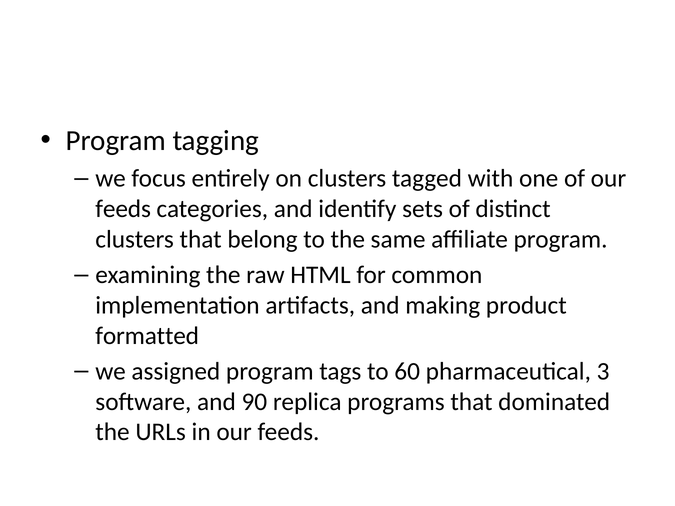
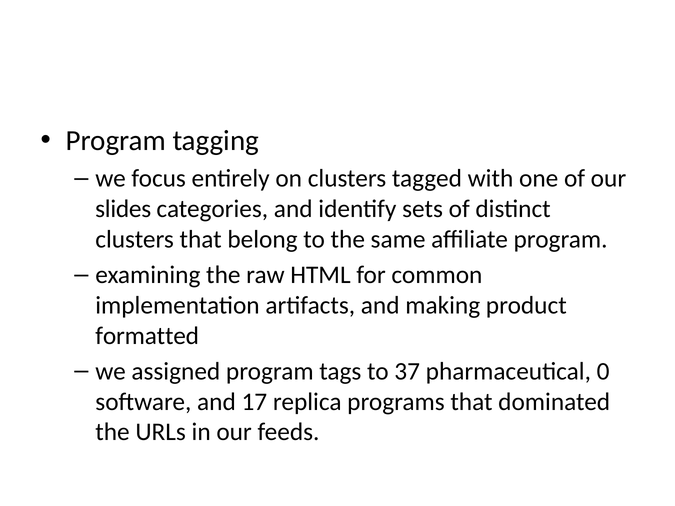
feeds: feeds -> slides (123, 209)
60: 60 -> 37 (407, 372)
3: 3 -> 0 (603, 372)
90: 90 -> 17 (254, 402)
